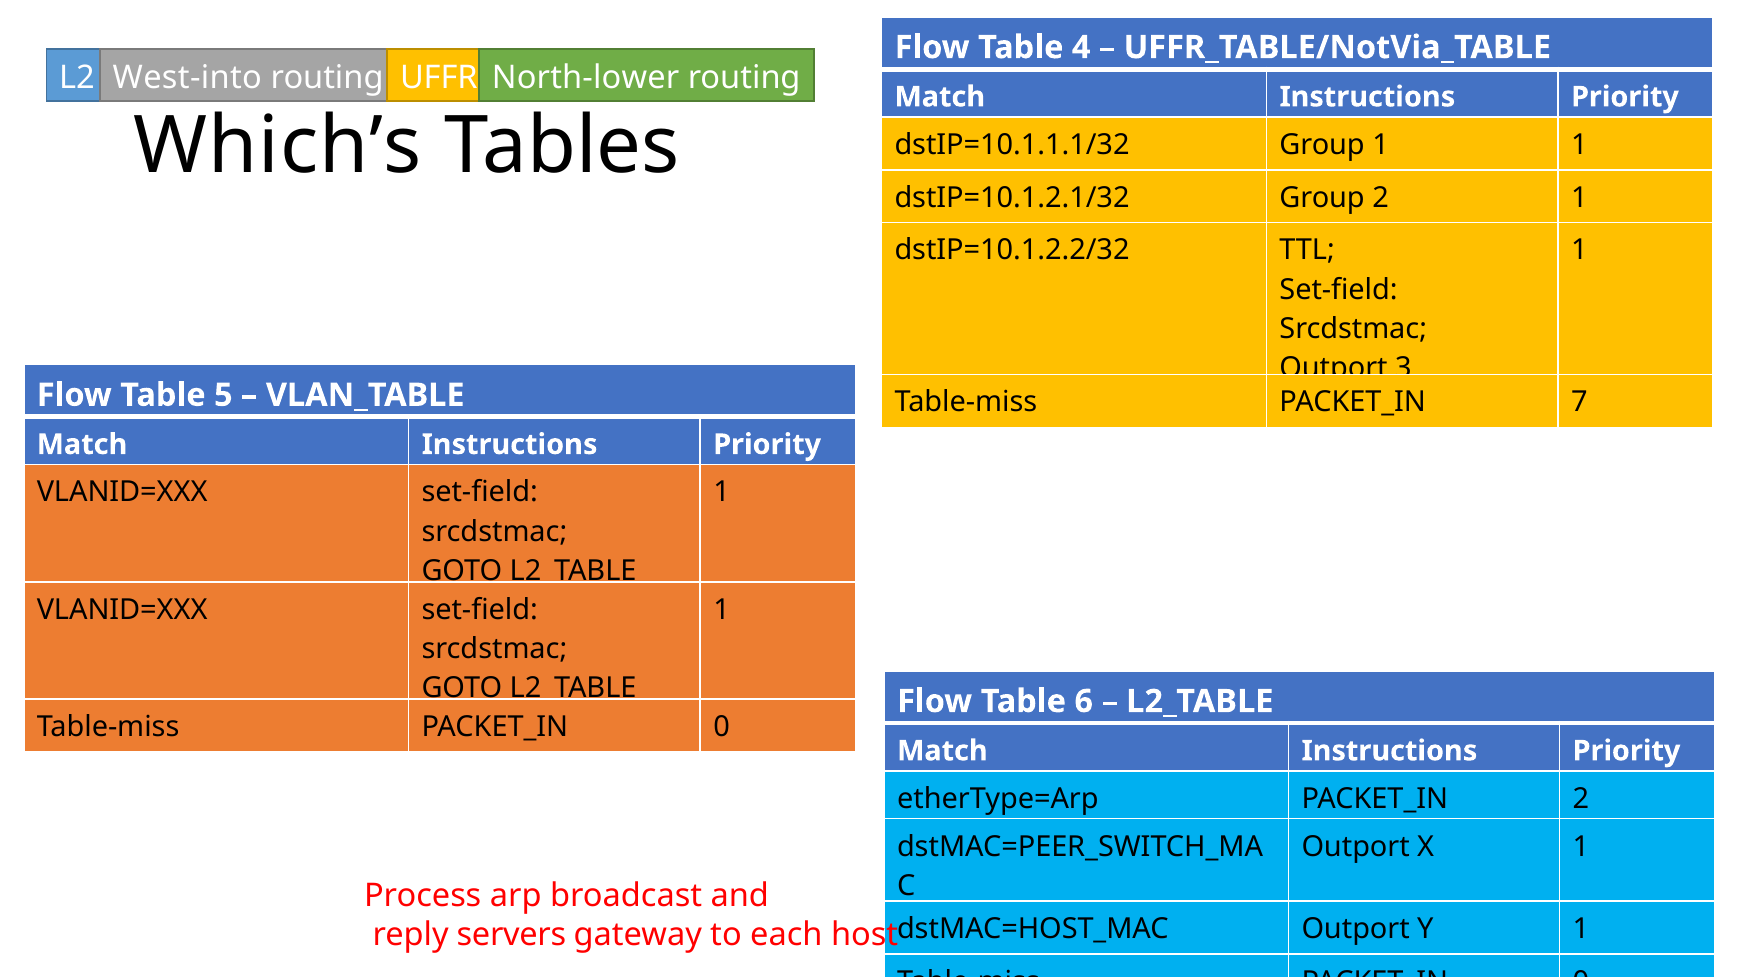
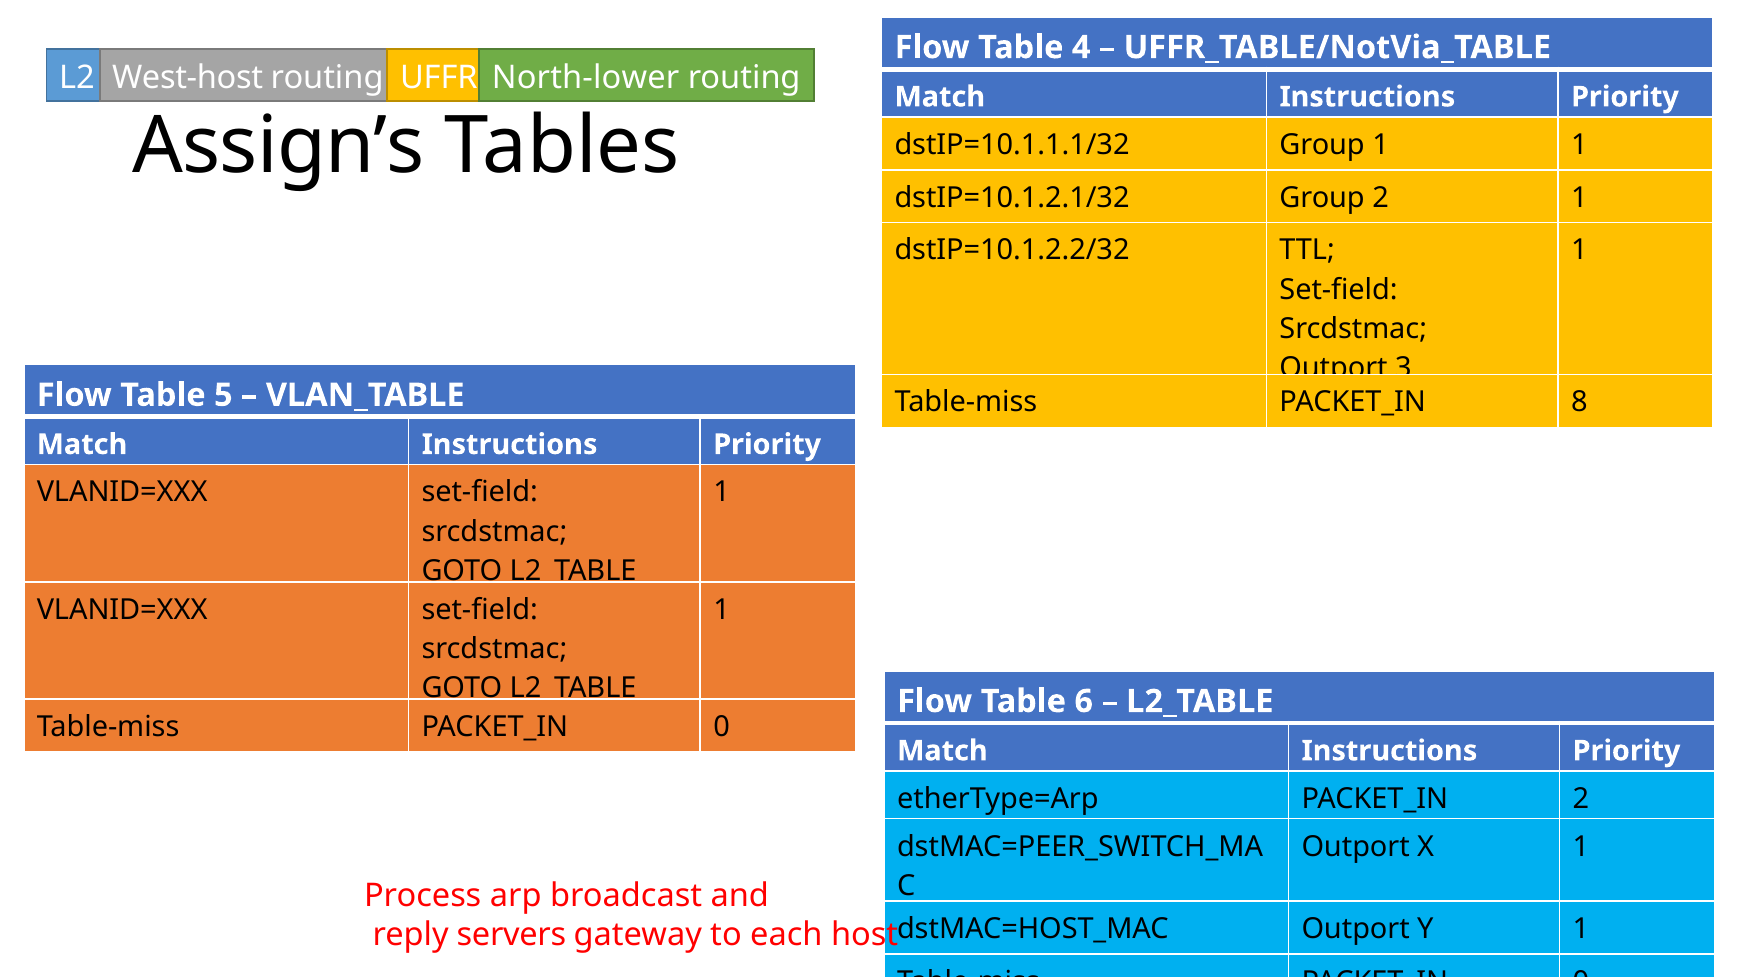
West-into: West-into -> West-host (188, 78)
Which’s: Which’s -> Assign’s (279, 146)
7: 7 -> 8 (1579, 402)
